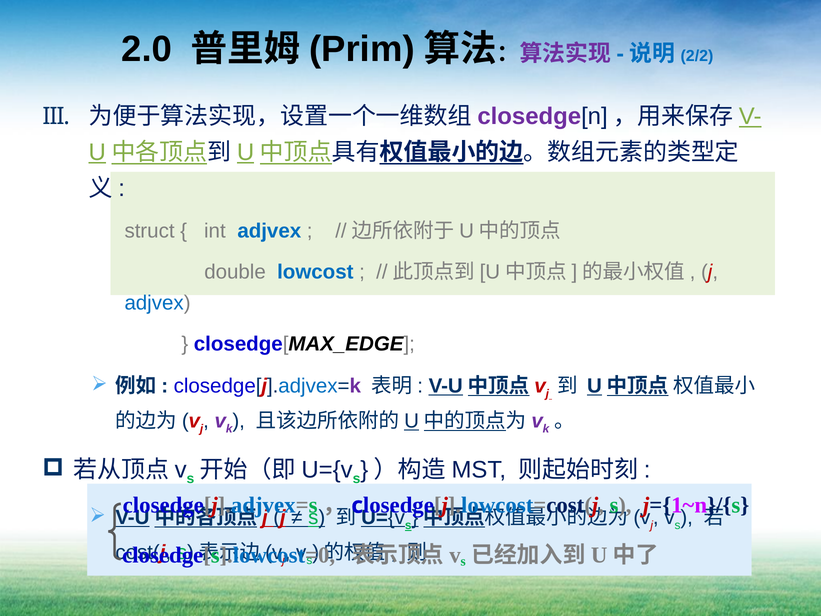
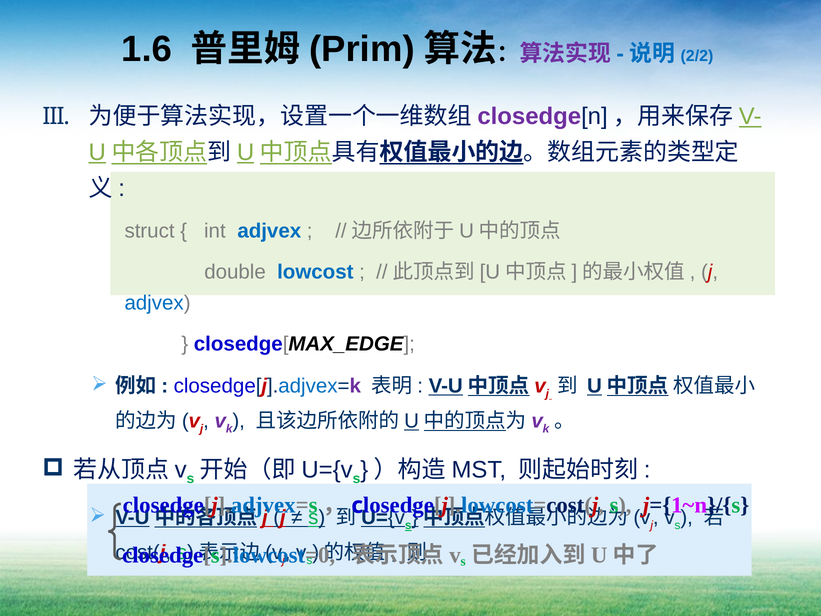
2.0: 2.0 -> 1.6 (147, 49)
